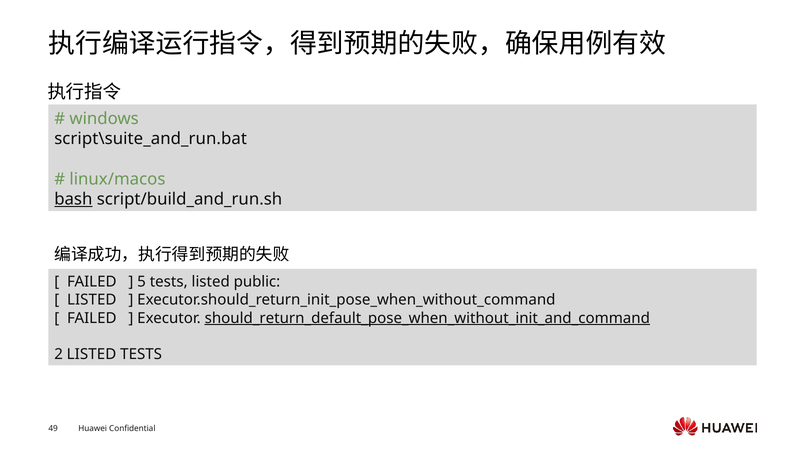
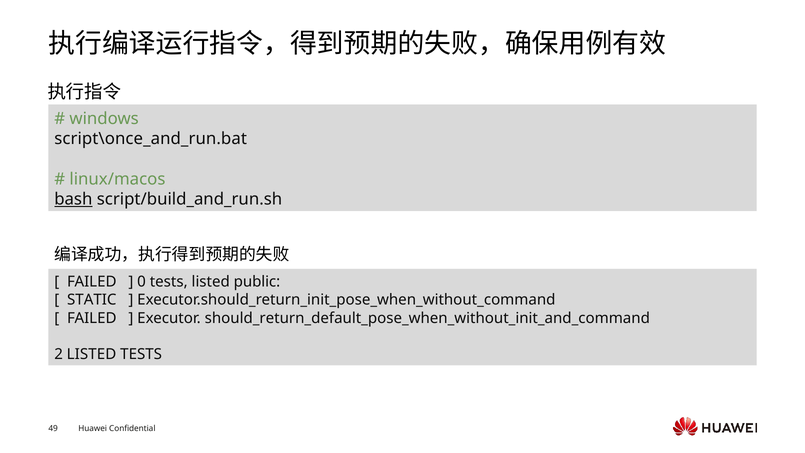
script\suite_and_run.bat: script\suite_and_run.bat -> script\once_and_run.bat (151, 139)
5: 5 -> 0 (142, 282)
LISTED: LISTED -> STATIC (92, 300)
should_return_default_pose_when_without_init_and_command underline: present -> none (427, 318)
